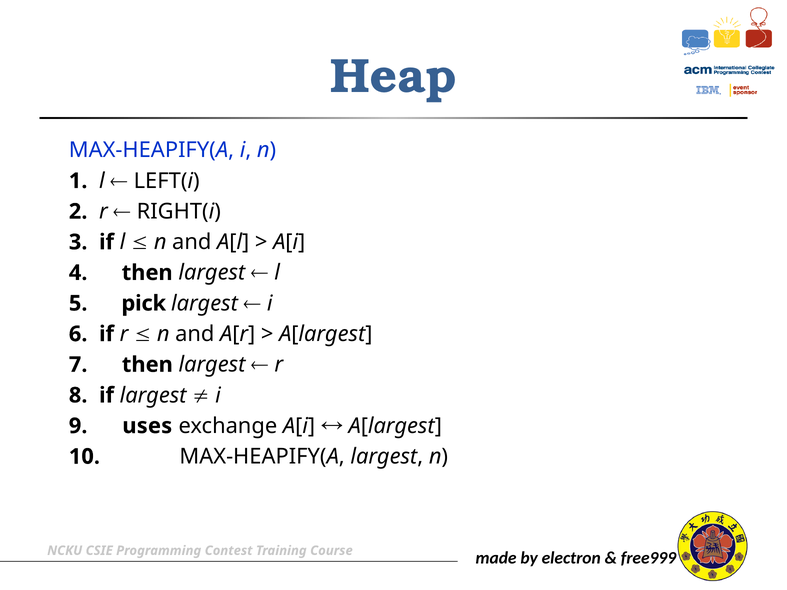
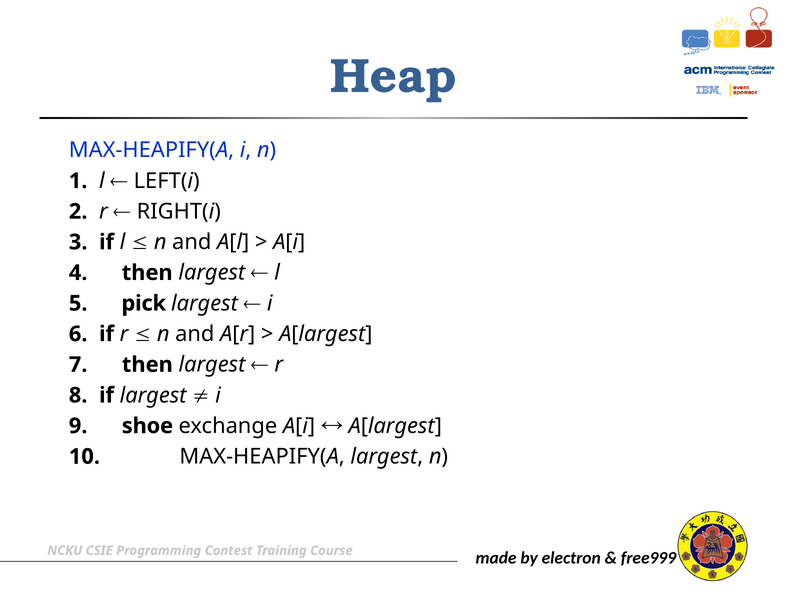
uses: uses -> shoe (147, 426)
